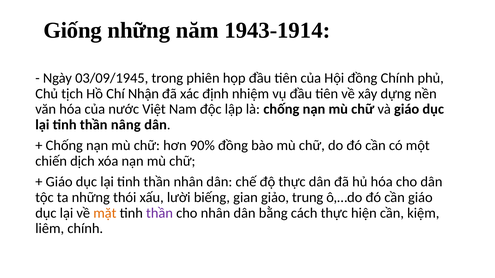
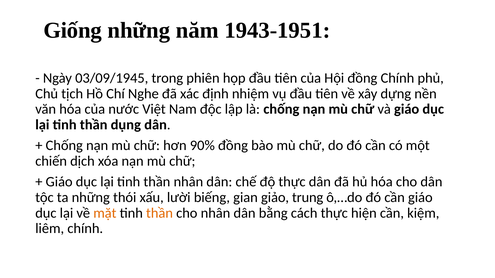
1943-1914: 1943-1914 -> 1943-1951 (277, 30)
Nhận: Nhận -> Nghe (143, 94)
nâng: nâng -> dụng (126, 125)
thần colour: purple -> orange (160, 213)
